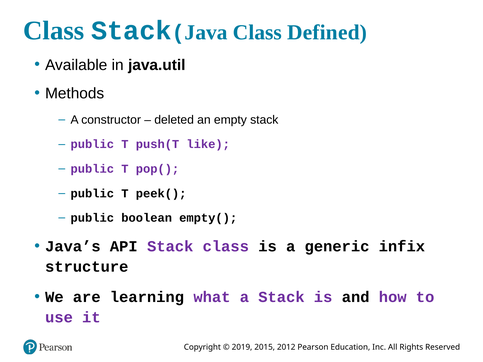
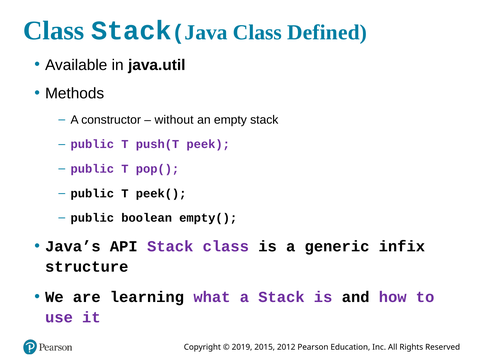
deleted: deleted -> without (174, 120)
like: like -> peek (208, 144)
